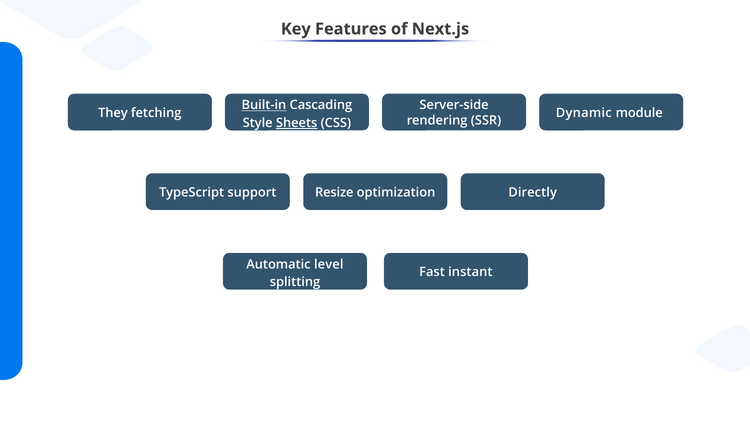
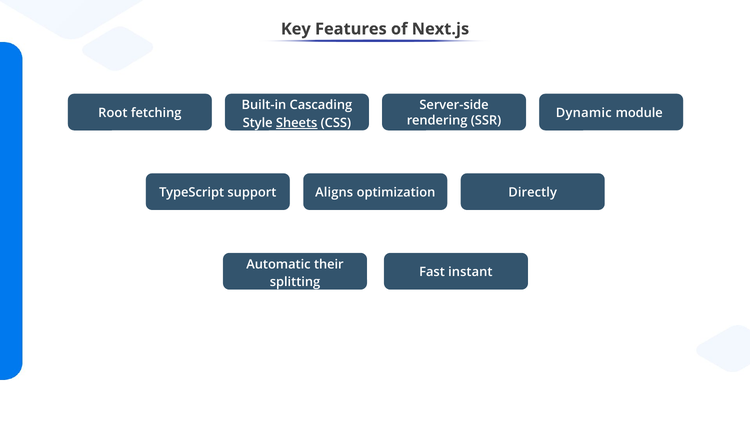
Built-in underline: present -> none (264, 105)
They: They -> Root (113, 113)
Resize: Resize -> Aligns (334, 192)
level: level -> their (329, 264)
